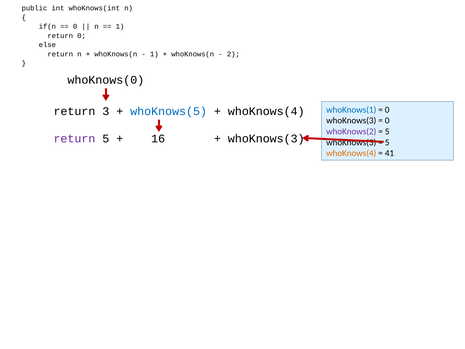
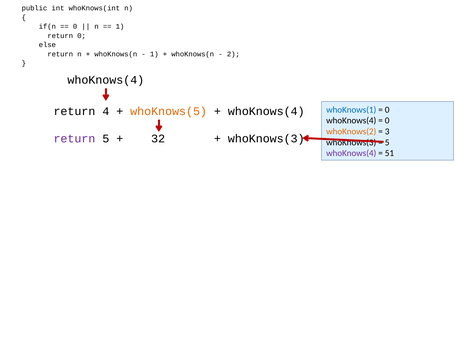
whoKnows(0: whoKnows(0 -> whoKnows(4 (106, 80)
3: 3 -> 4 (106, 111)
whoKnows(5 colour: blue -> orange (169, 111)
whoKnows(3: whoKnows(3 -> whoKnows(4 (351, 121)
whoKnows(2 colour: purple -> orange (351, 131)
5: 5 -> 3 (387, 131)
16: 16 -> 32 (158, 139)
whoKnows(4 colour: orange -> purple (351, 153)
41: 41 -> 51 (389, 153)
